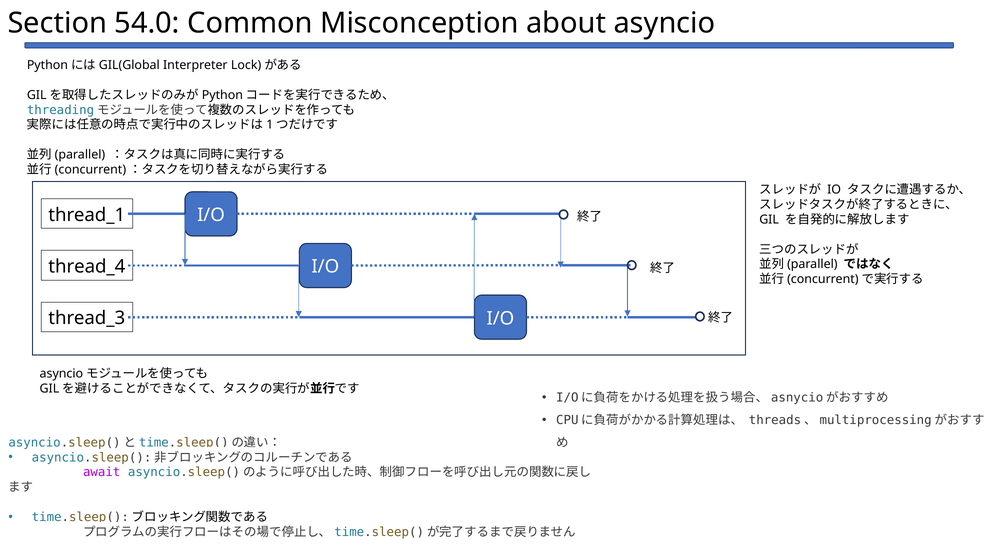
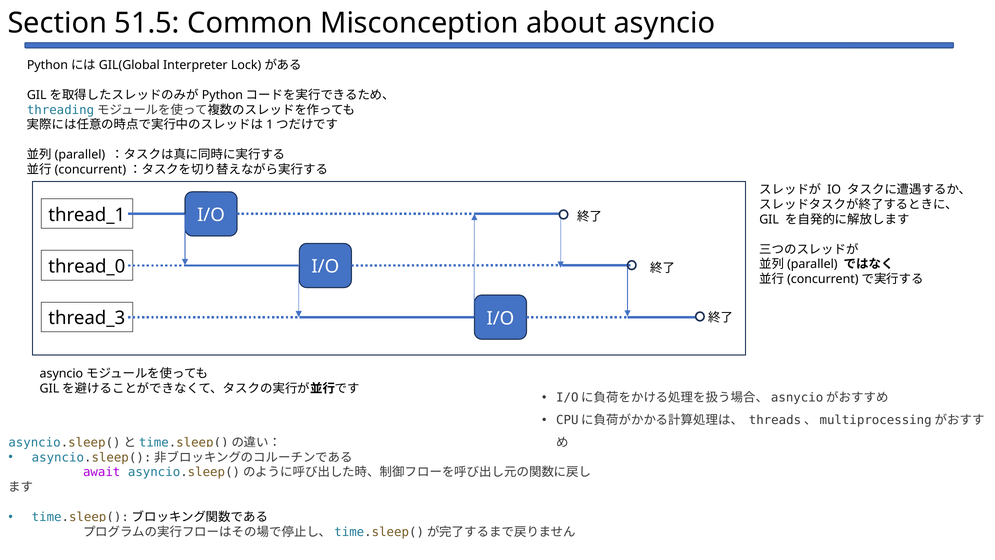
54.0: 54.0 -> 51.5 (147, 23)
thread_4: thread_4 -> thread_0 (87, 266)
